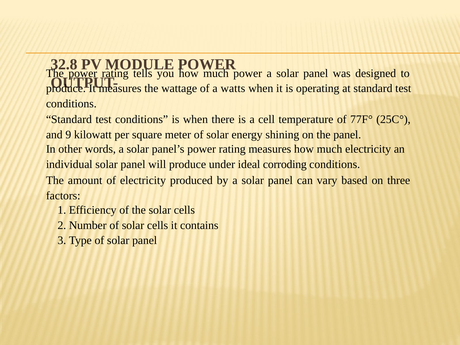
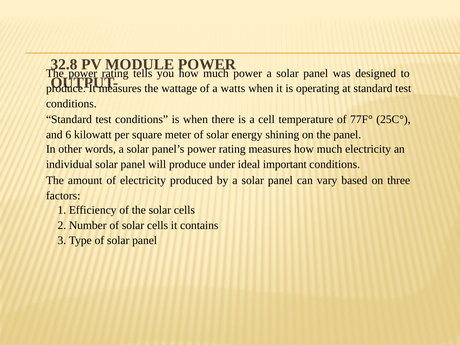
9: 9 -> 6 (68, 135)
corroding: corroding -> important (285, 164)
